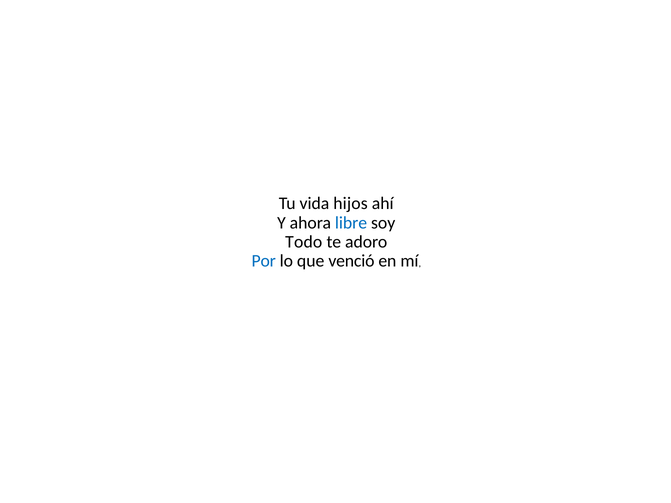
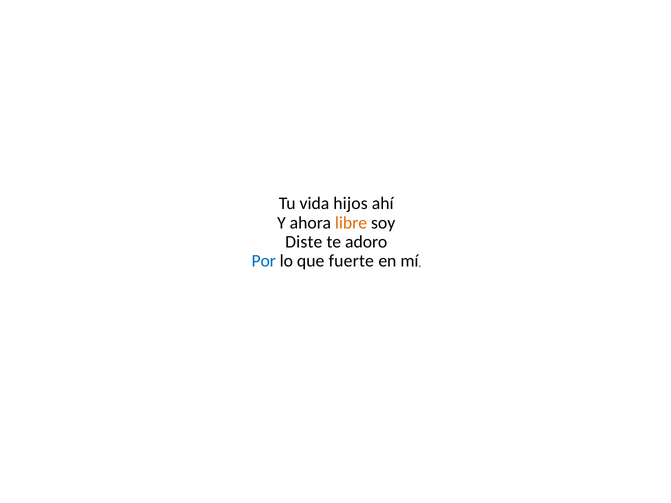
libre colour: blue -> orange (351, 223)
Todo: Todo -> Diste (304, 242)
venció: venció -> fuerte (351, 261)
